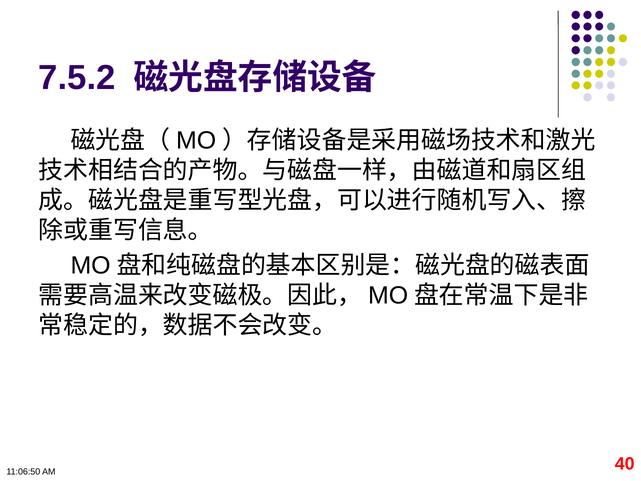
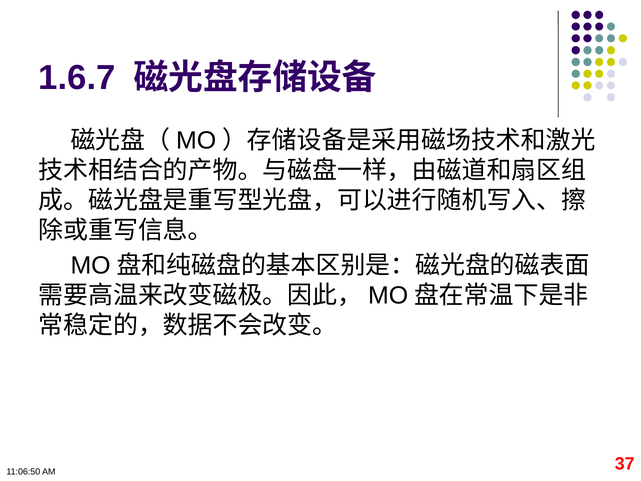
7.5.2: 7.5.2 -> 1.6.7 (77, 78)
40: 40 -> 37 (625, 464)
